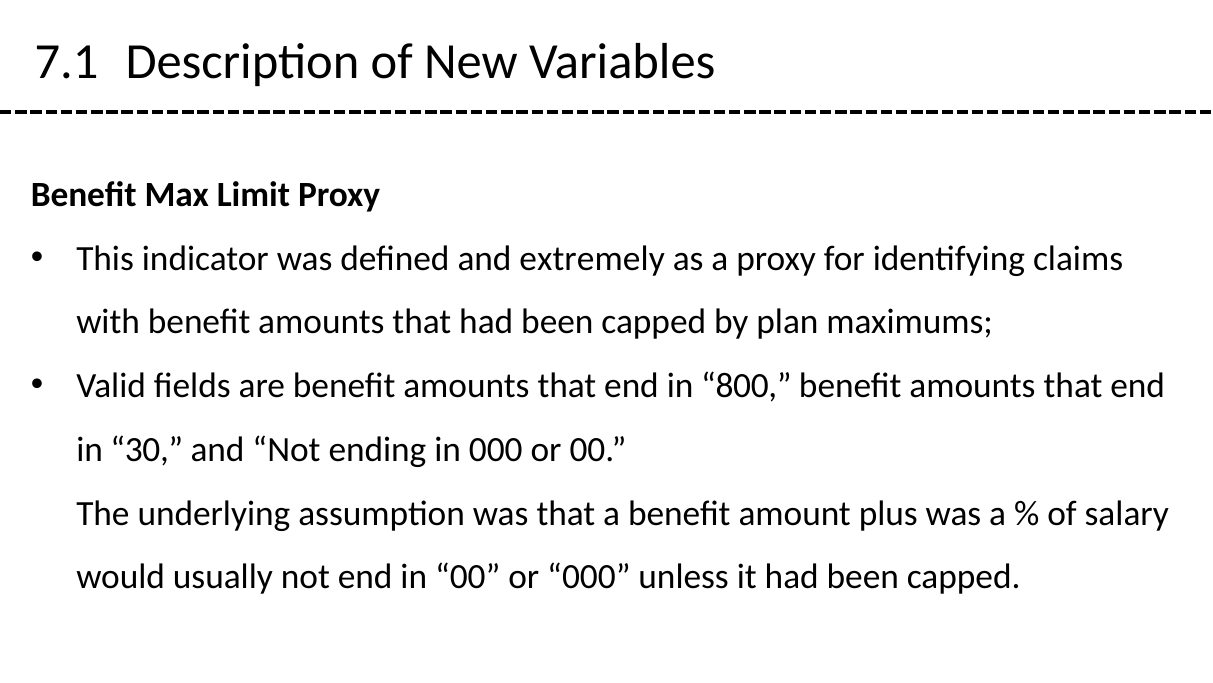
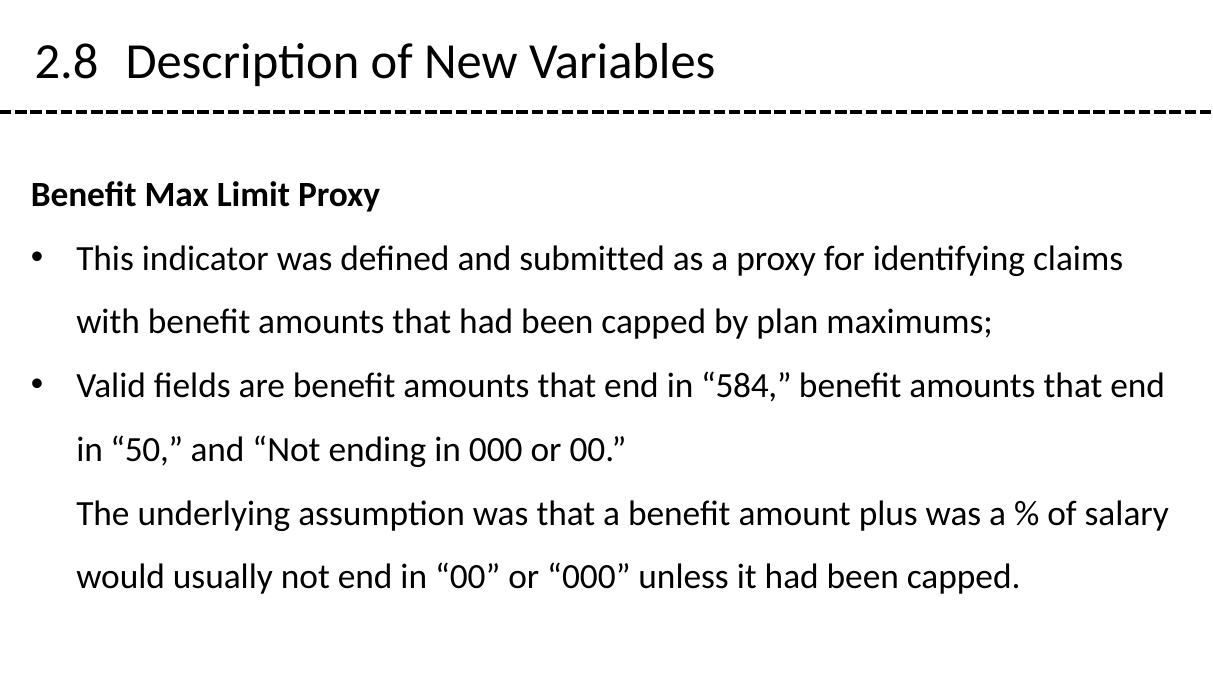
7.1: 7.1 -> 2.8 (67, 62)
extremely: extremely -> submitted (592, 258)
800: 800 -> 584 (746, 385)
30: 30 -> 50 (147, 449)
